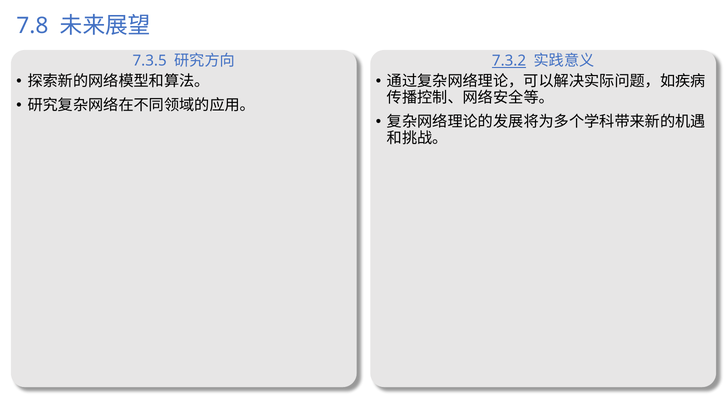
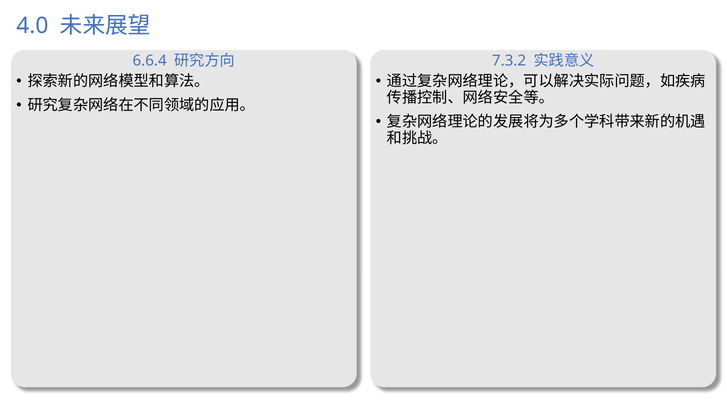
7.8: 7.8 -> 4.0 (32, 26)
7.3.5: 7.3.5 -> 6.6.4 (150, 61)
7.3.2 underline: present -> none (509, 61)
